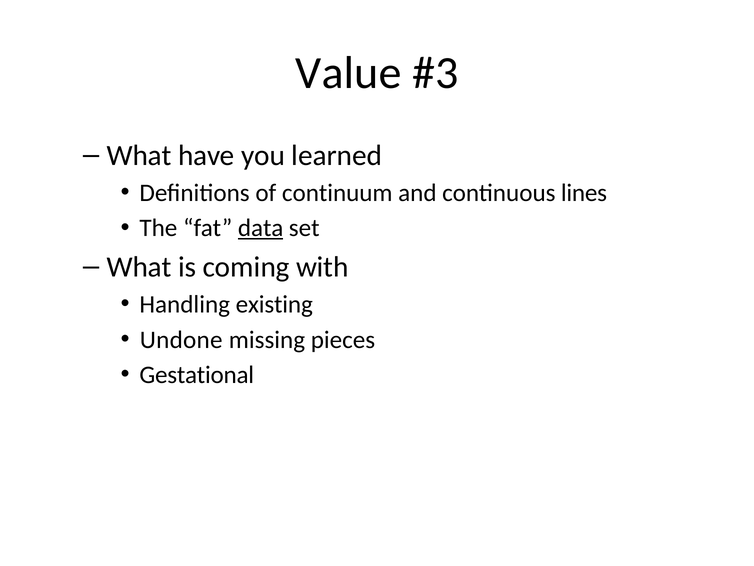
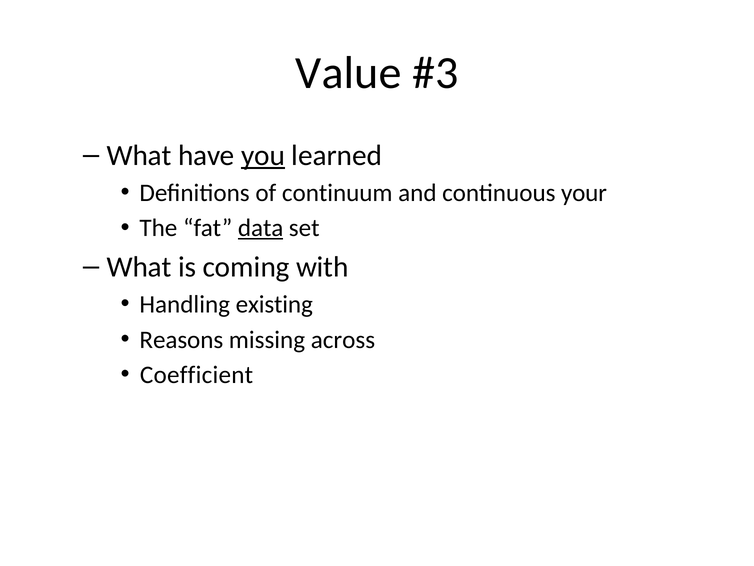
you underline: none -> present (263, 155)
lines: lines -> your (584, 193)
Undone: Undone -> Reasons (181, 339)
pieces: pieces -> across (343, 339)
Gestational: Gestational -> Coefficient (197, 375)
